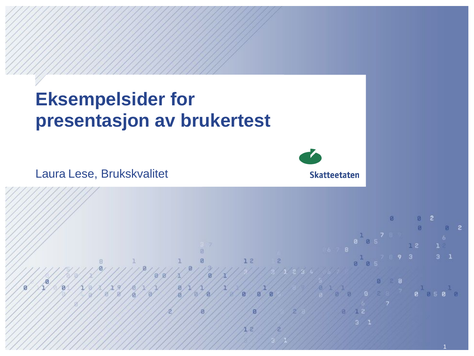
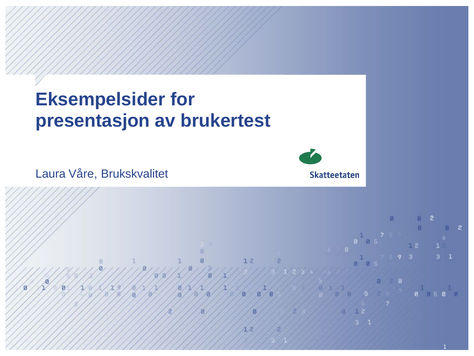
Lese: Lese -> Våre (83, 174)
